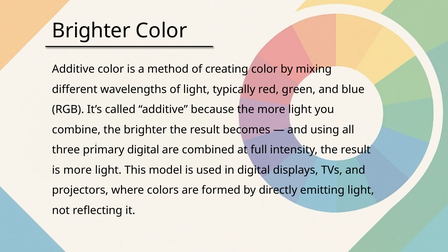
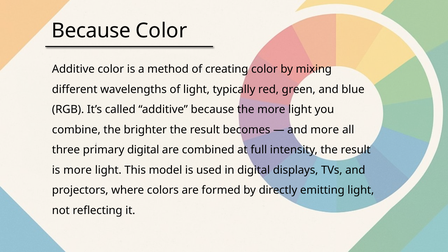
Brighter: Brighter -> Because (91, 31)
and using: using -> more (325, 130)
